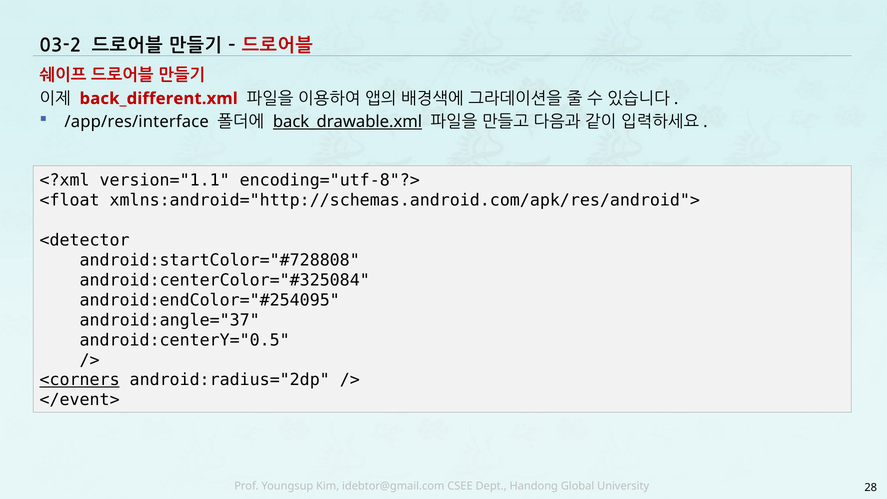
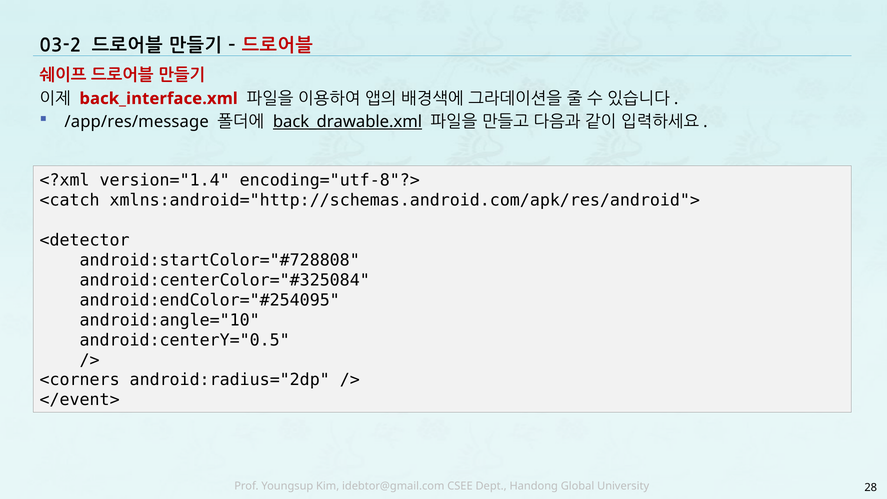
back_different.xml: back_different.xml -> back_interface.xml (159, 99)
/app/res/interface: /app/res/interface -> /app/res/message (137, 122)
version="1.1: version="1.1 -> version="1.4 (165, 180)
<float: <float -> <catch (70, 200)
android:angle="37: android:angle="37 -> android:angle="10 (170, 320)
<corners underline: present -> none (80, 380)
